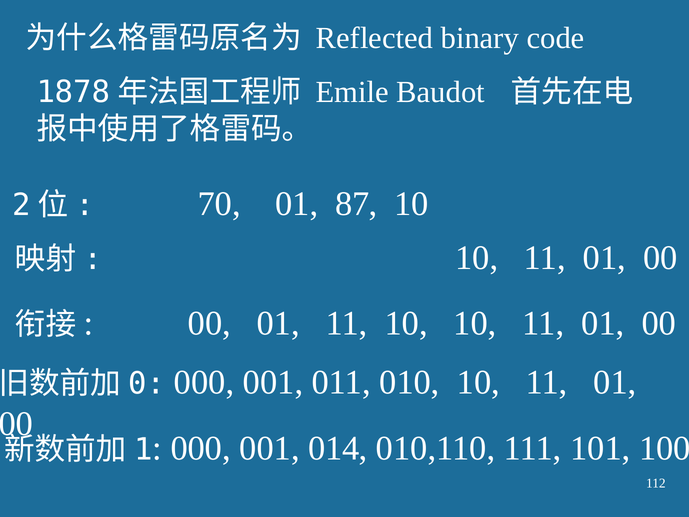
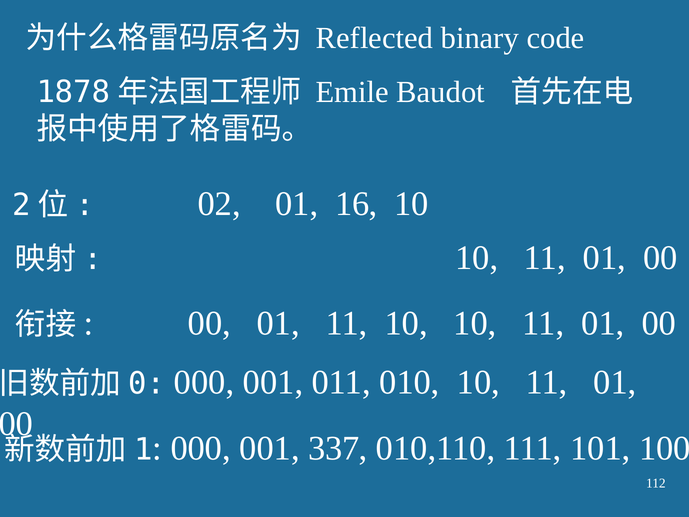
70: 70 -> 02 (219, 204)
87: 87 -> 16 (356, 204)
014: 014 -> 337 (338, 448)
